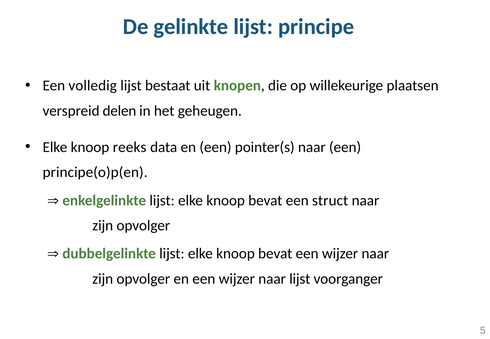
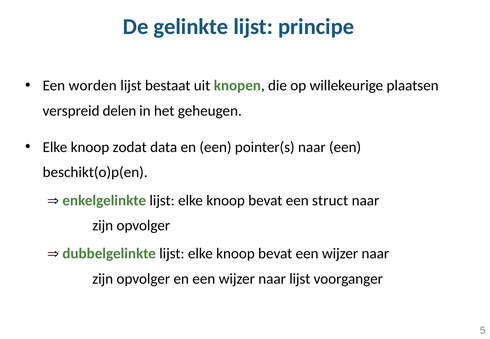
volledig: volledig -> worden (93, 86)
reeks: reeks -> zodat (130, 147)
principe(o)p(en: principe(o)p(en -> beschikt(o)p(en (95, 172)
